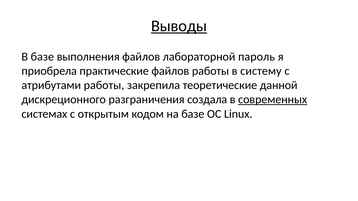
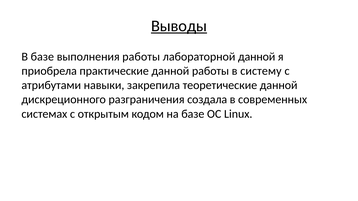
выполнения файлов: файлов -> работы (141, 57)
лабораторной пароль: пароль -> данной (257, 57)
практические файлов: файлов -> данной (170, 71)
атрибутами работы: работы -> навыки (104, 85)
современных underline: present -> none (273, 100)
